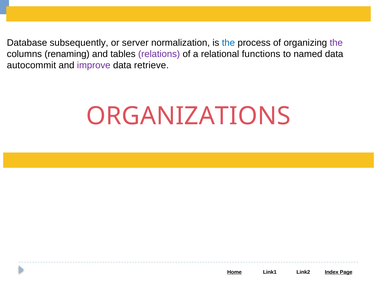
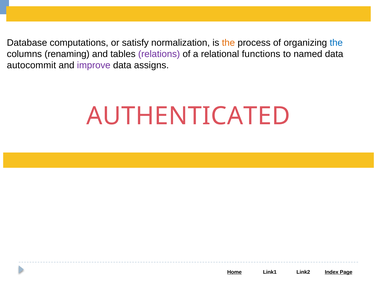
subsequently: subsequently -> computations (79, 43)
server: server -> satisfy (135, 43)
the colour: blue -> orange (228, 43)
the colour: purple -> blue (336, 43)
retrieve: retrieve -> assigns (151, 65)
ORGANIZATIONS: ORGANIZATIONS -> AUTHENTICATED (188, 116)
